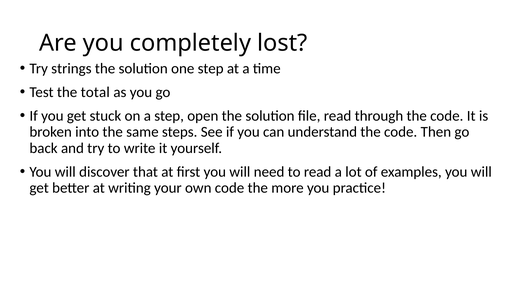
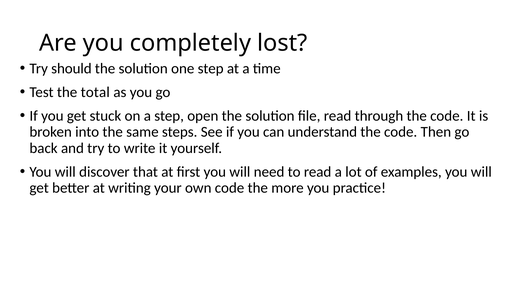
strings: strings -> should (71, 68)
